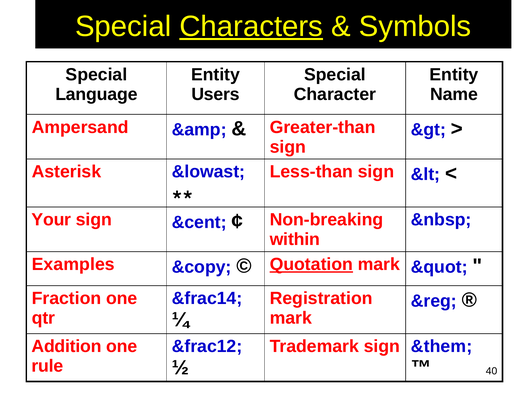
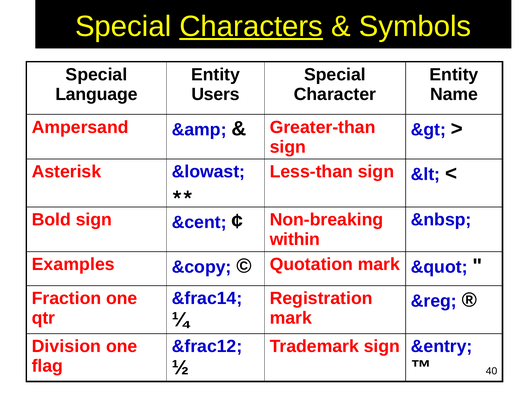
Your: Your -> Bold (51, 220)
Quotation underline: present -> none (311, 264)
Addition: Addition -> Division (66, 346)
&them: &them -> &entry (442, 346)
rule: rule -> flag (47, 366)
